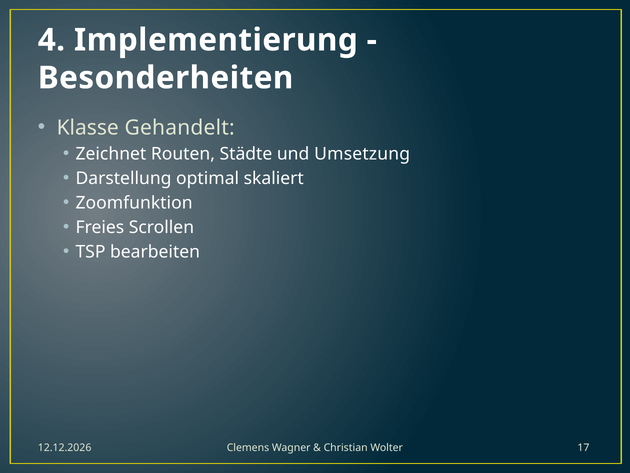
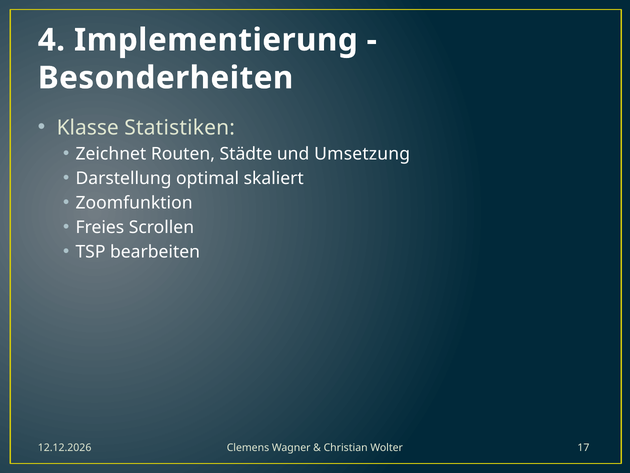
Gehandelt: Gehandelt -> Statistiken (180, 127)
